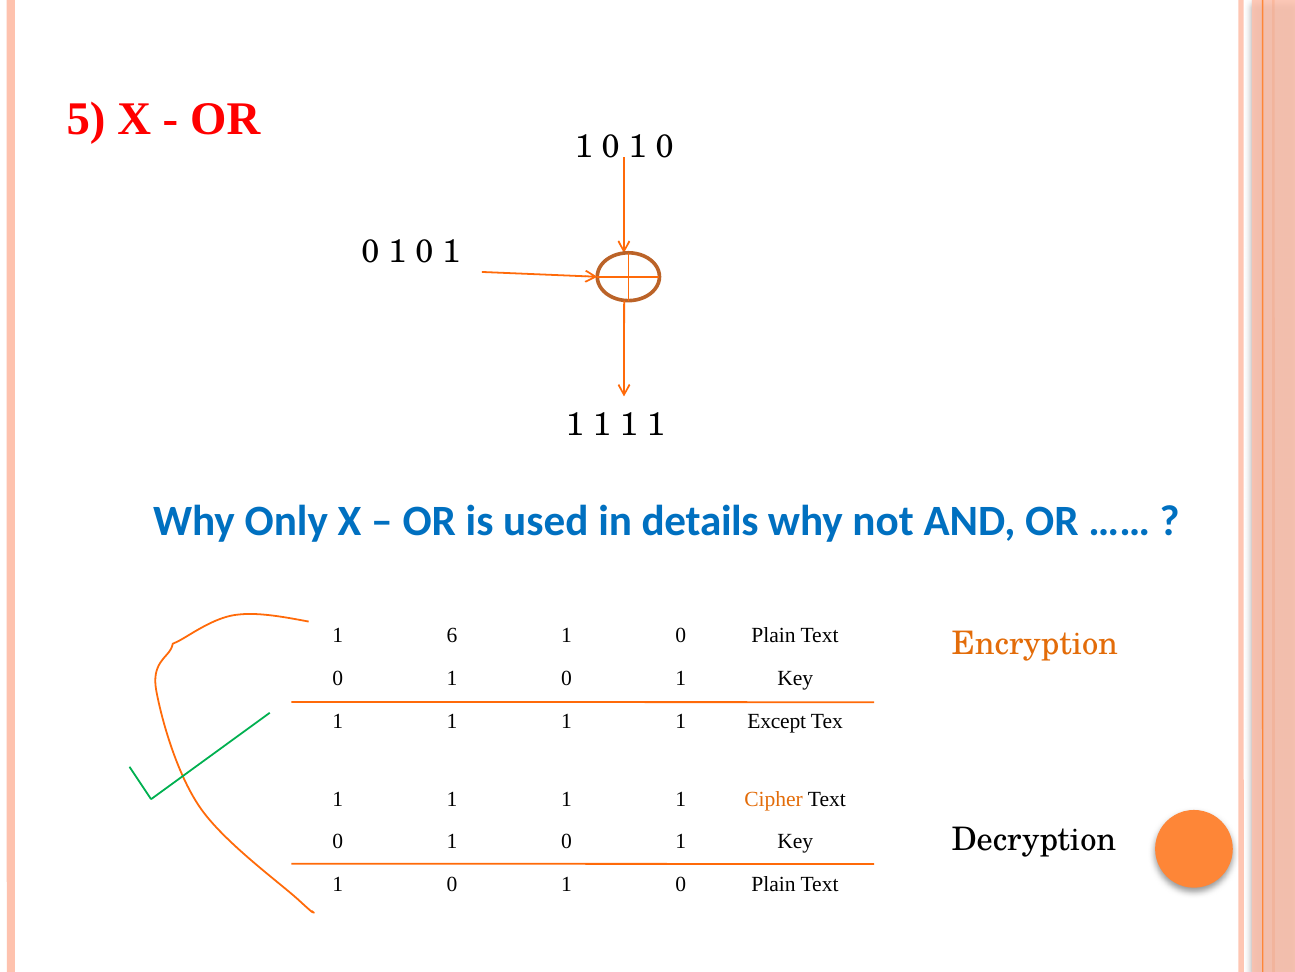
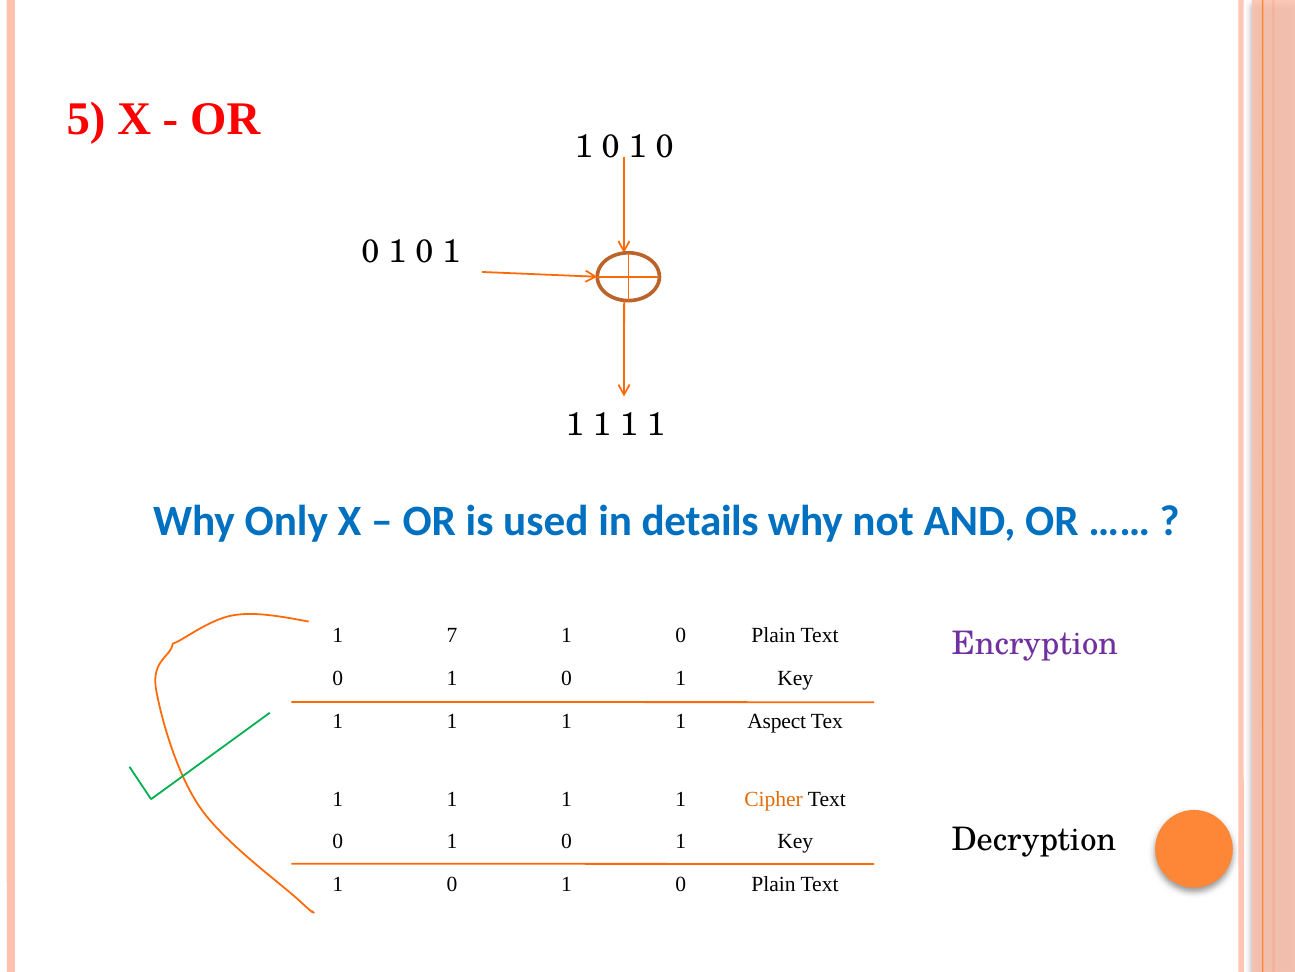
6: 6 -> 7 (452, 635)
Encryption colour: orange -> purple (1035, 643)
Except: Except -> Aspect (777, 720)
